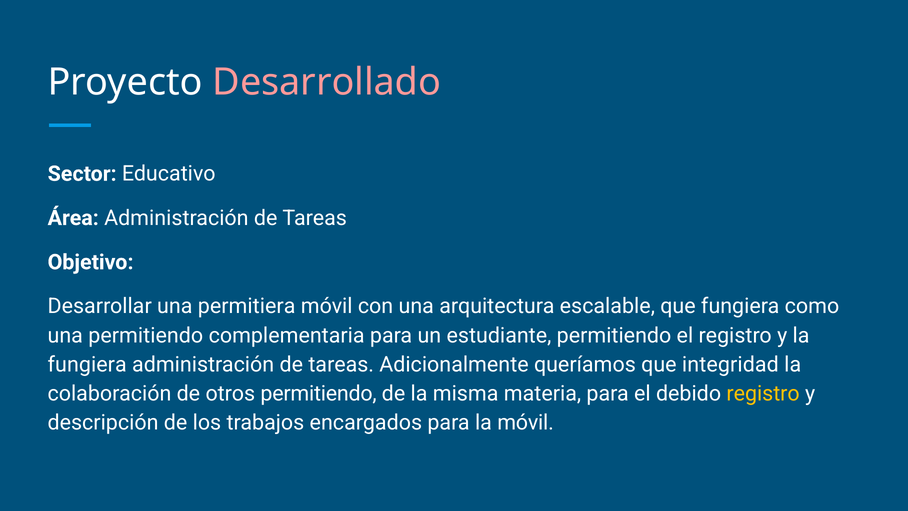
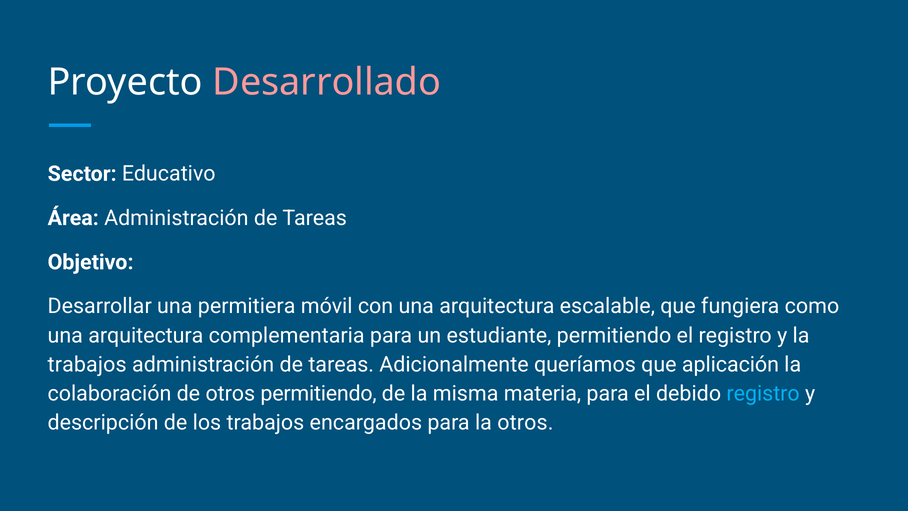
permitiendo: permitiendo -> arquitectura (146, 335)
fungiera: fungiera -> trabajos (87, 364)
integridad: integridad -> aplicación (730, 364)
registro colour: yellow -> light blue (763, 393)
la móvil: móvil -> otros (525, 423)
